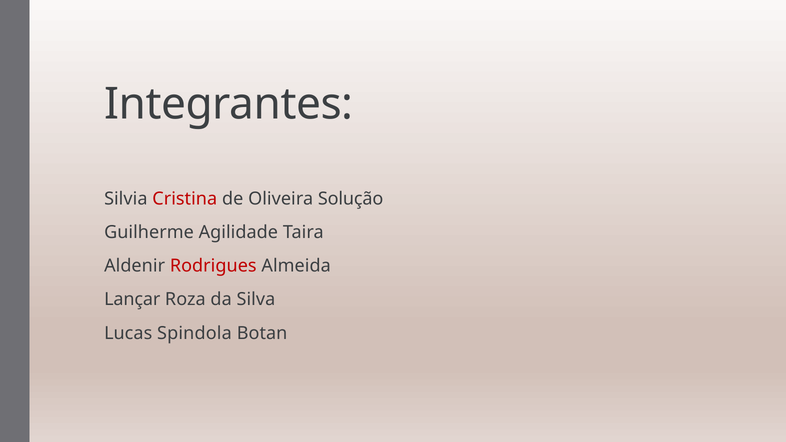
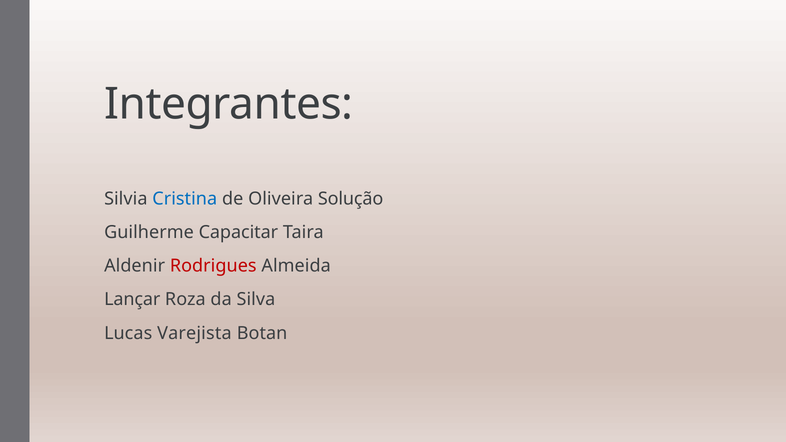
Cristina colour: red -> blue (185, 199)
Agilidade: Agilidade -> Capacitar (238, 232)
Spindola: Spindola -> Varejista (194, 333)
